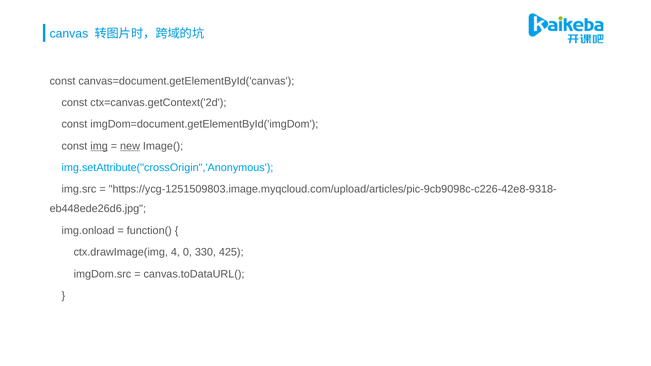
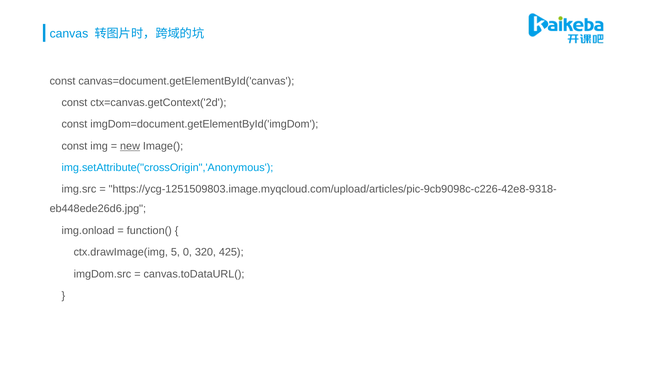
img underline: present -> none (99, 146)
4: 4 -> 5 (175, 252)
330: 330 -> 320 (205, 252)
